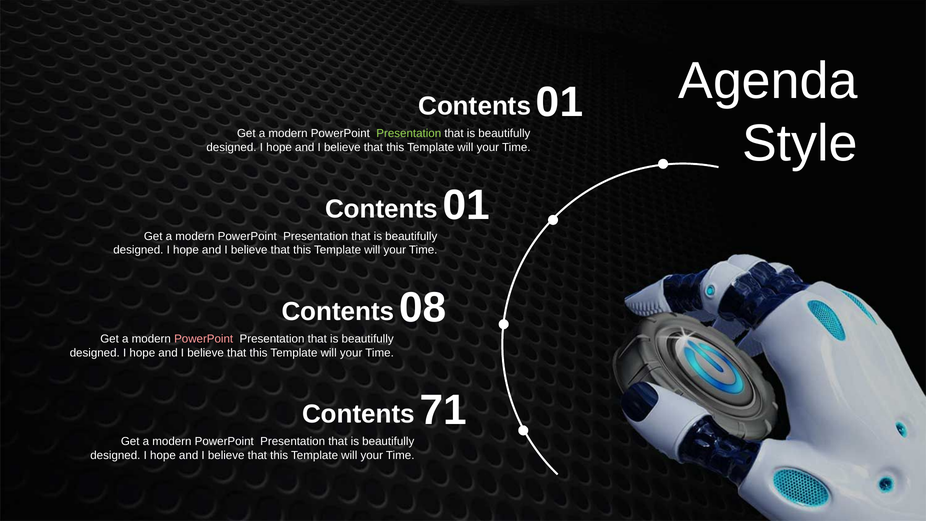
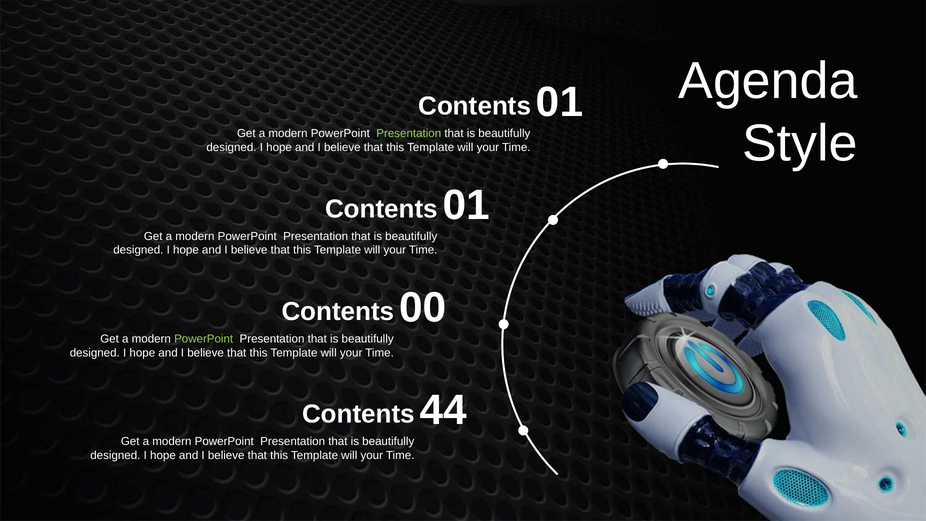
08: 08 -> 00 (423, 308)
PowerPoint colour: pink -> light green (204, 339)
71: 71 -> 44 (443, 410)
